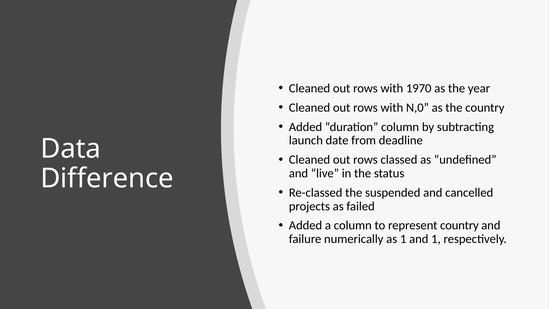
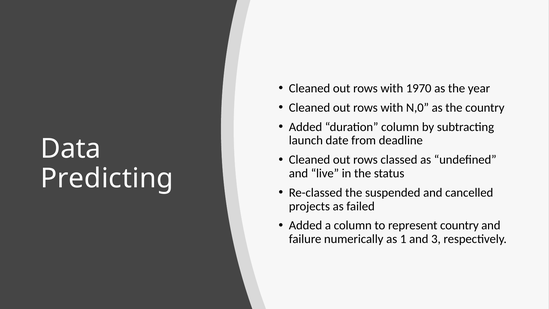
Difference: Difference -> Predicting (107, 178)
and 1: 1 -> 3 (436, 239)
